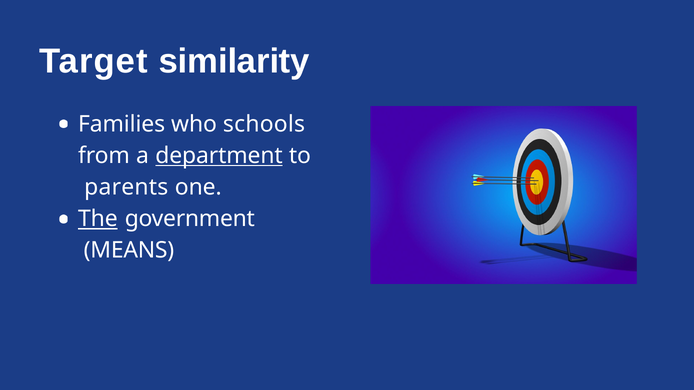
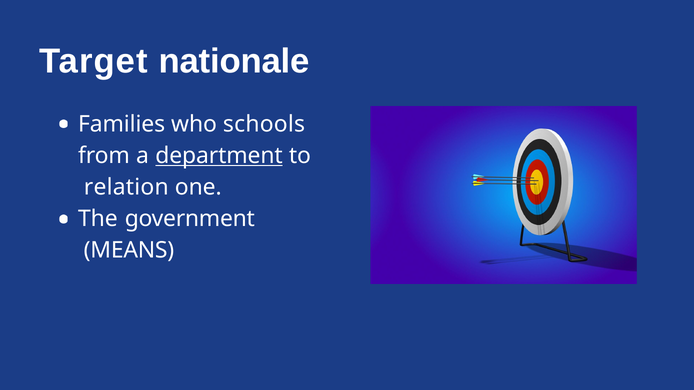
similarity: similarity -> nationale (234, 61)
parents: parents -> relation (126, 187)
The underline: present -> none (98, 219)
